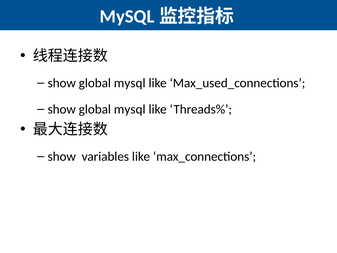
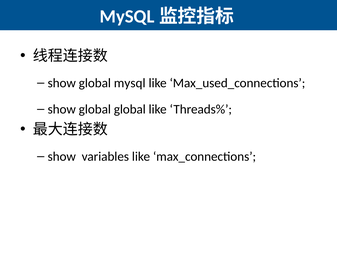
mysql: mysql -> global (130, 109)
